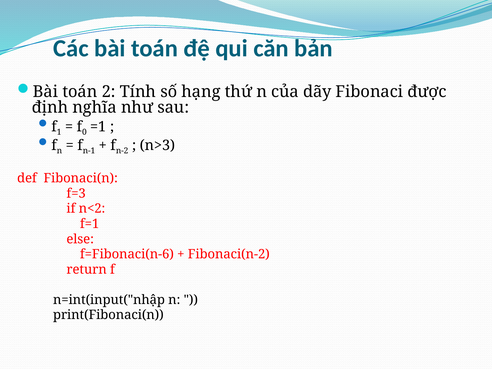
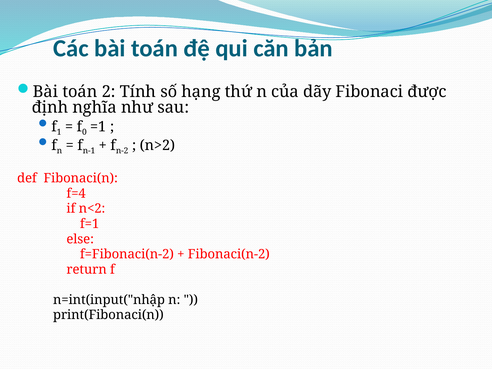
n>3: n>3 -> n>2 (157, 145)
f=3: f=3 -> f=4 (76, 194)
f=Fibonaci(n-6: f=Fibonaci(n-6 -> f=Fibonaci(n-2 (127, 254)
